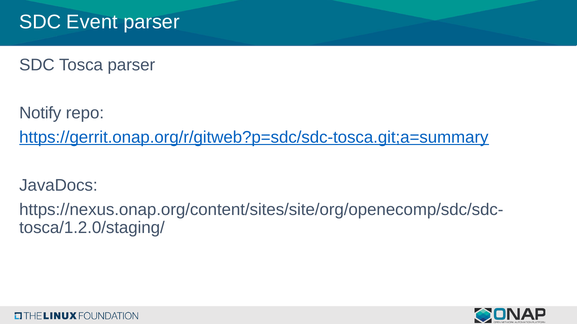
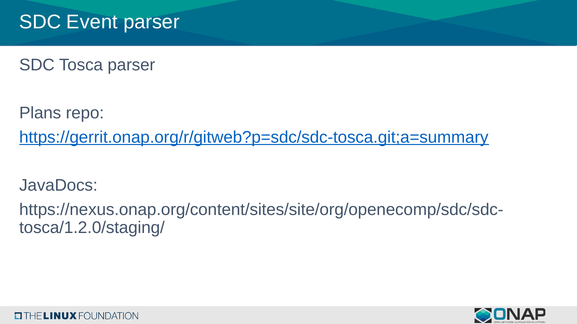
Notify: Notify -> Plans (40, 113)
